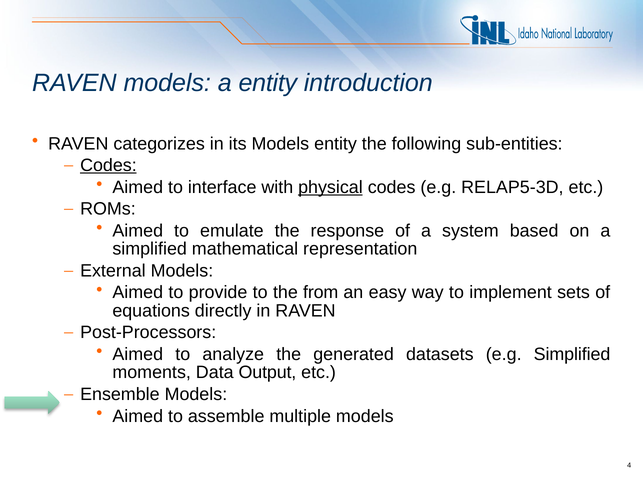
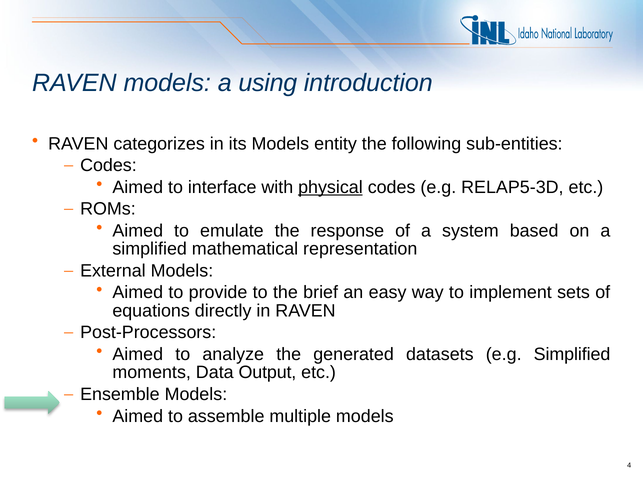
a entity: entity -> using (268, 83)
Codes underline: present -> none (108, 166)
from: from -> brief (321, 293)
